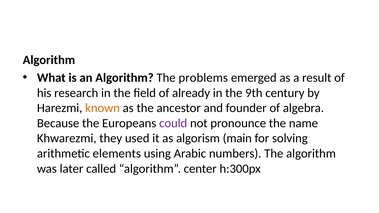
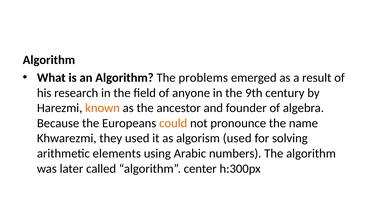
already: already -> anyone (191, 93)
could colour: purple -> orange (173, 123)
algorism main: main -> used (237, 138)
